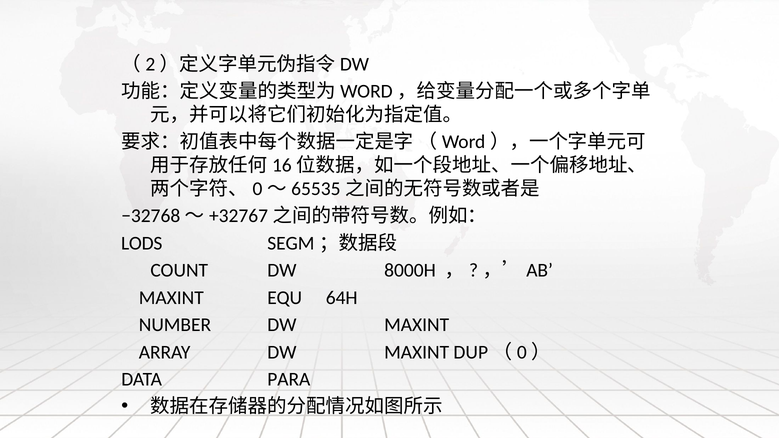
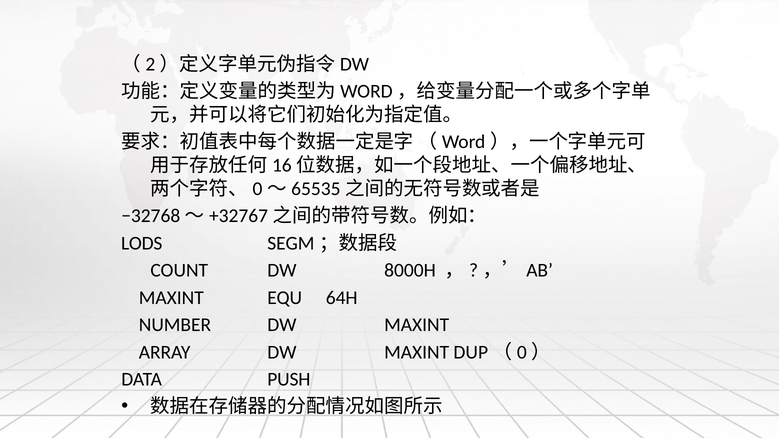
PARA: PARA -> PUSH (289, 380)
